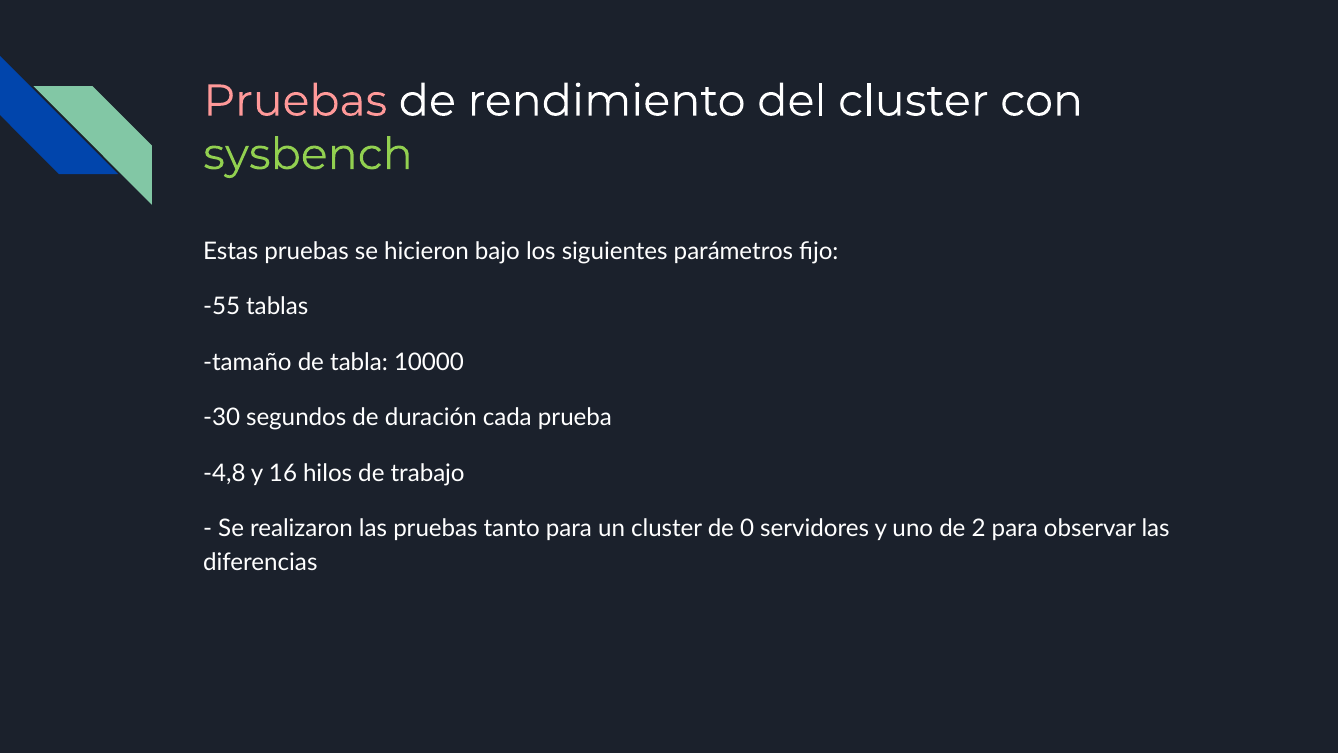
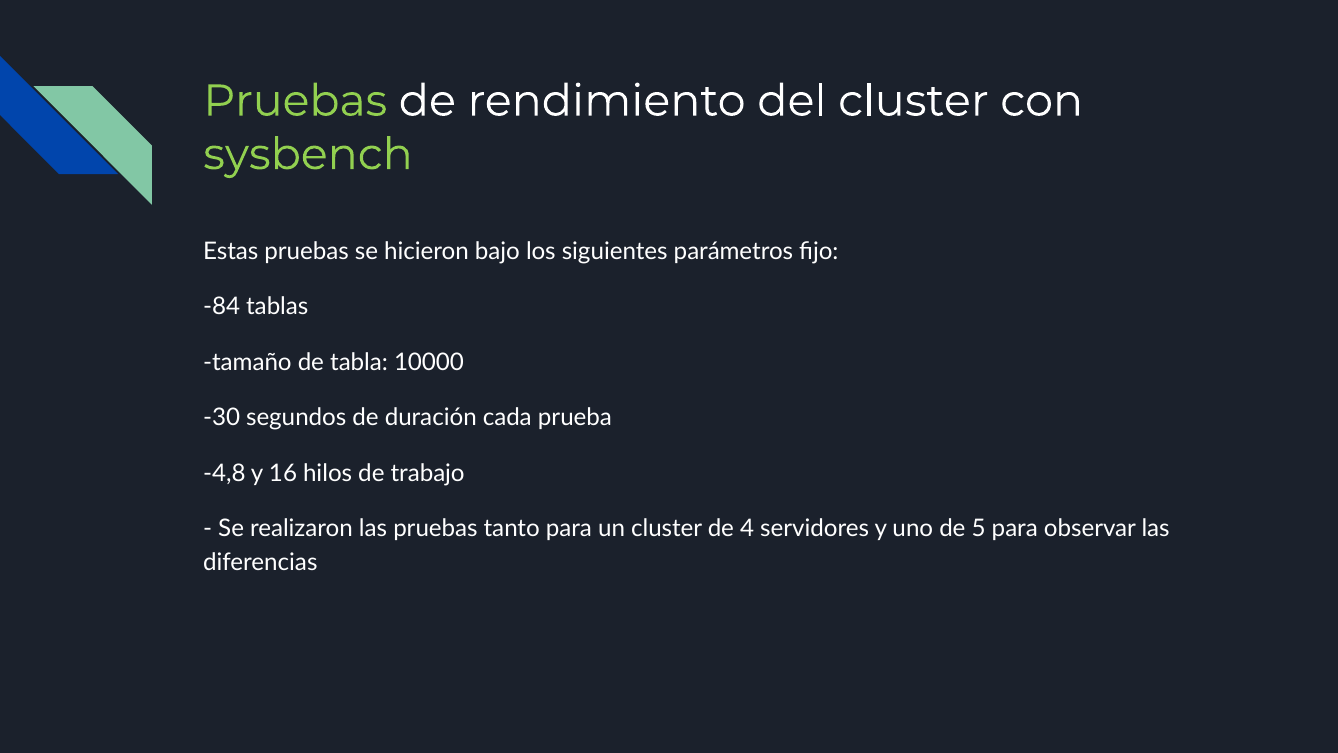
Pruebas colour: pink -> light green (295, 101)
-55: -55 -> -84 (222, 307)
0: 0 -> 4 (747, 529)
2: 2 -> 5 (979, 529)
